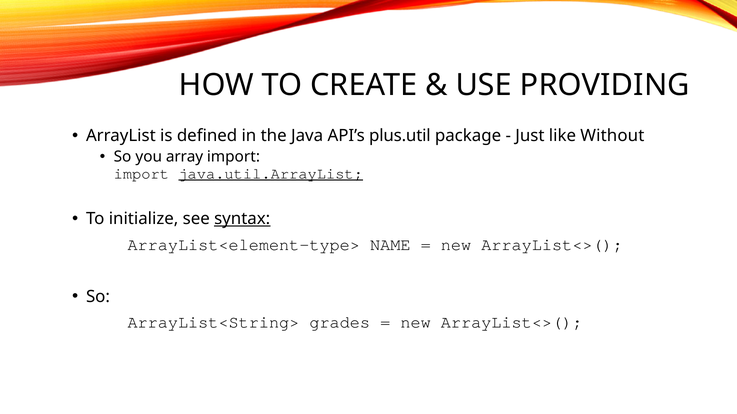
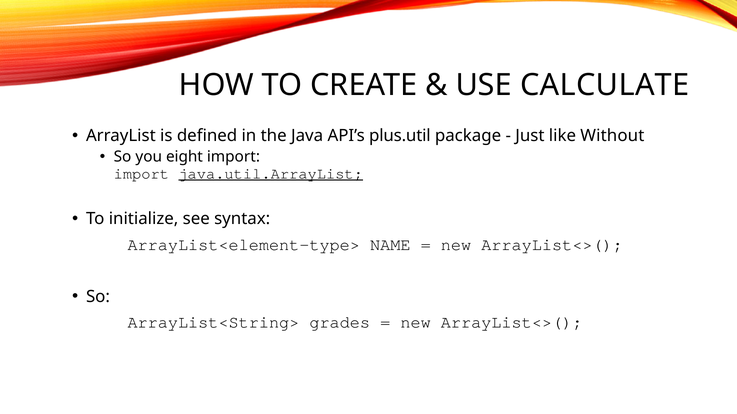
PROVIDING: PROVIDING -> CALCULATE (605, 85)
array: array -> eight (184, 157)
syntax underline: present -> none (242, 219)
